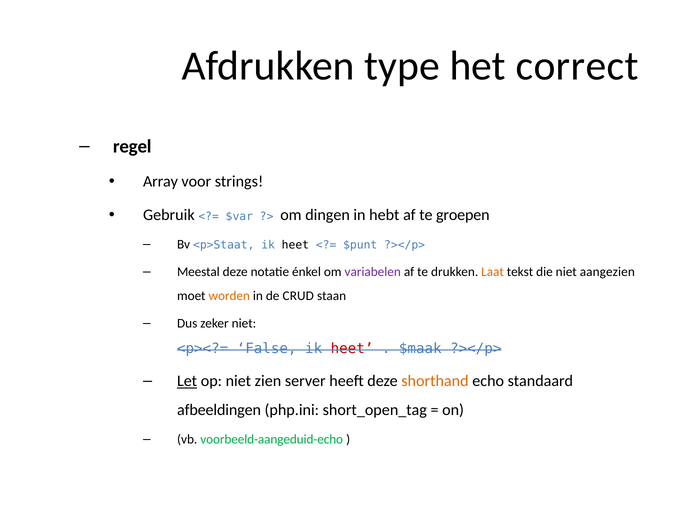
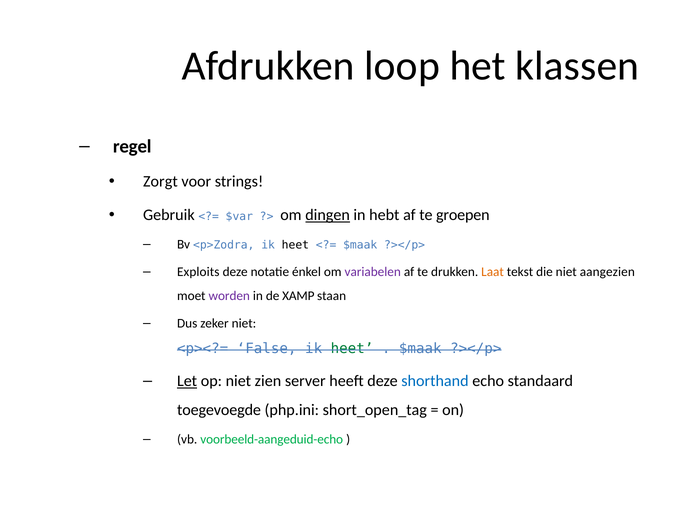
type: type -> loop (402, 66)
correct: correct -> klassen (577, 66)
Array: Array -> Zorgt (160, 182)
dingen underline: none -> present (328, 215)
<p>Staat: <p>Staat -> <p>Zodra (224, 245)
$punt: $punt -> $maak (360, 245)
Meestal: Meestal -> Exploits (198, 272)
worden colour: orange -> purple (229, 296)
CRUD: CRUD -> XAMP (298, 296)
heet colour: red -> green (352, 348)
shorthand colour: orange -> blue (435, 381)
afbeeldingen: afbeeldingen -> toegevoegde (219, 410)
